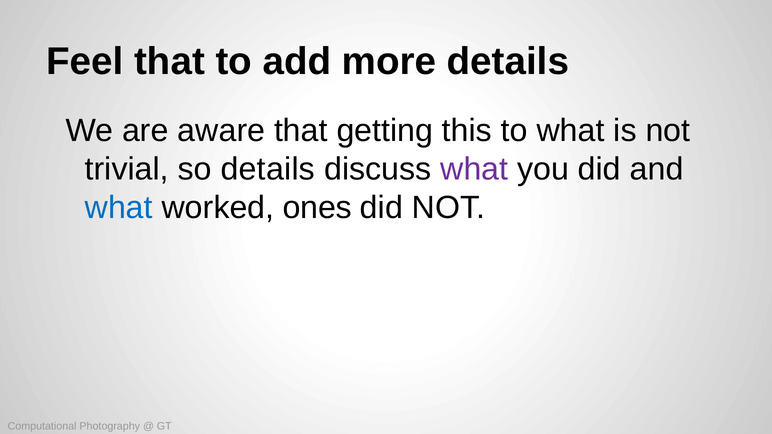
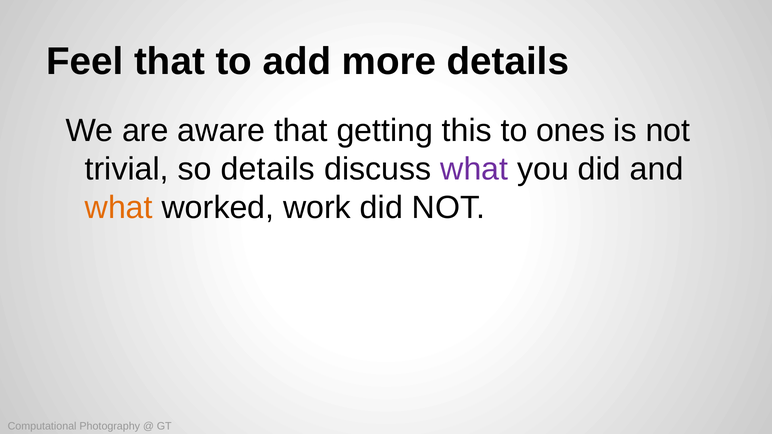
to what: what -> ones (571, 131)
what colour: blue -> orange (119, 208)
ones: ones -> work (317, 208)
